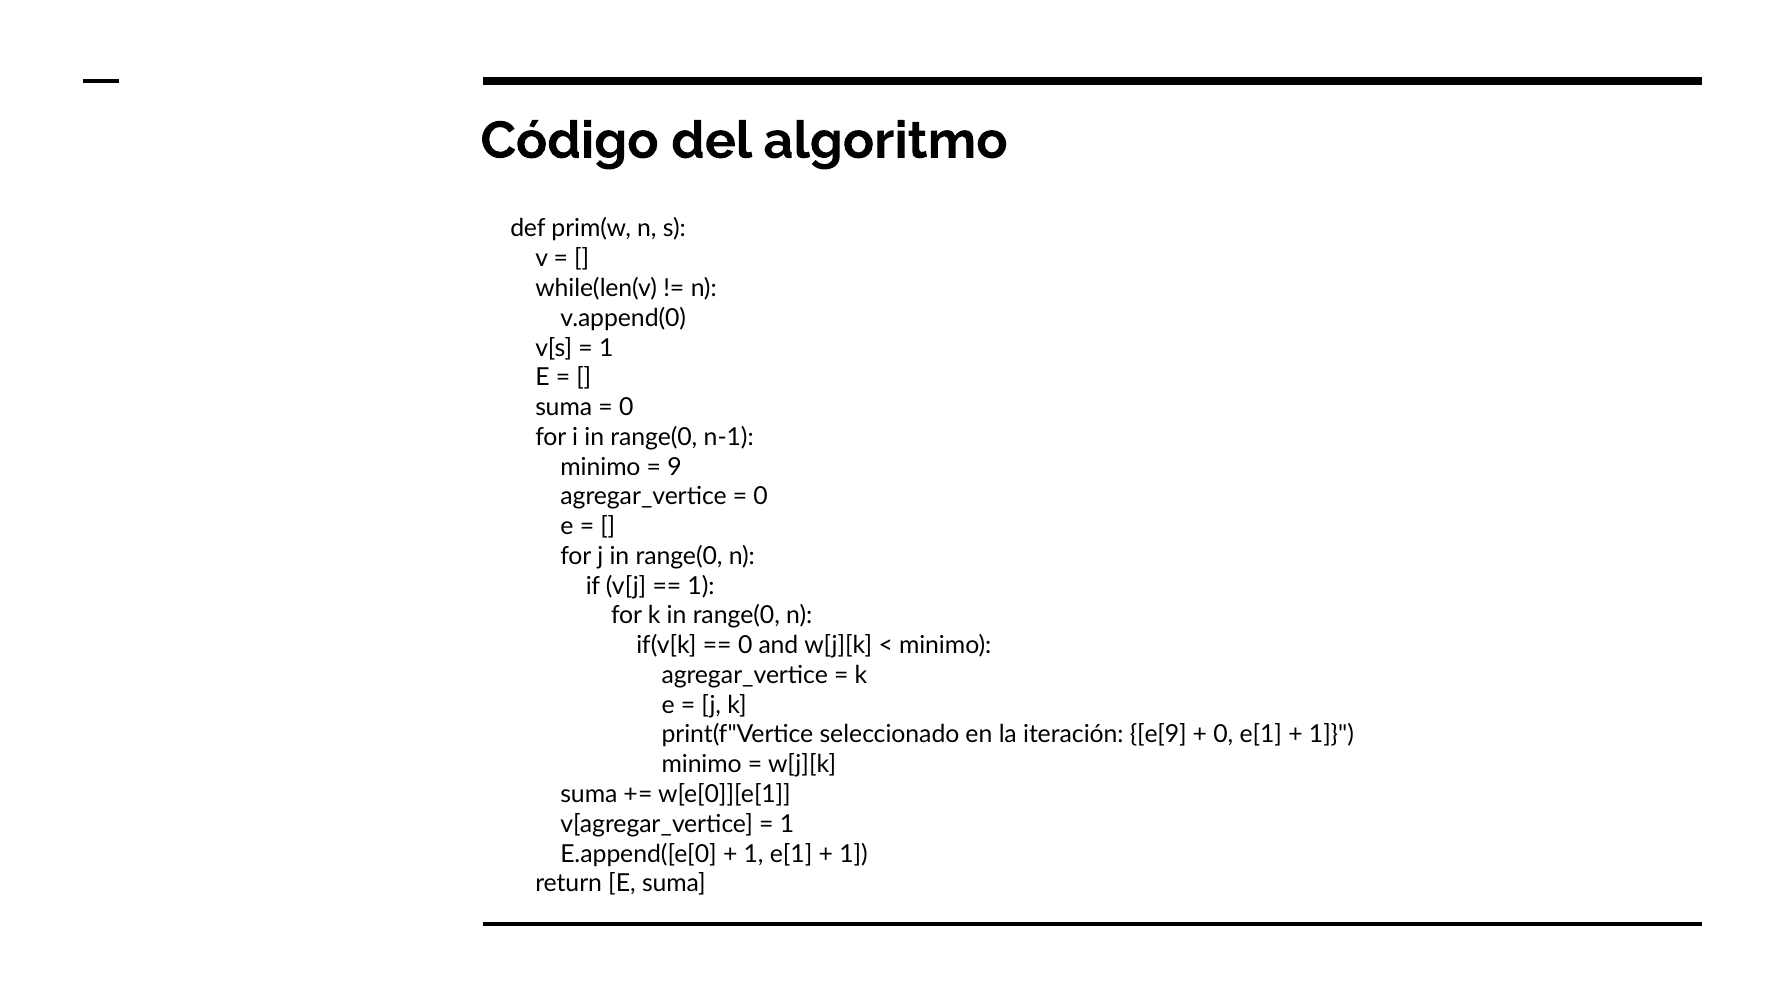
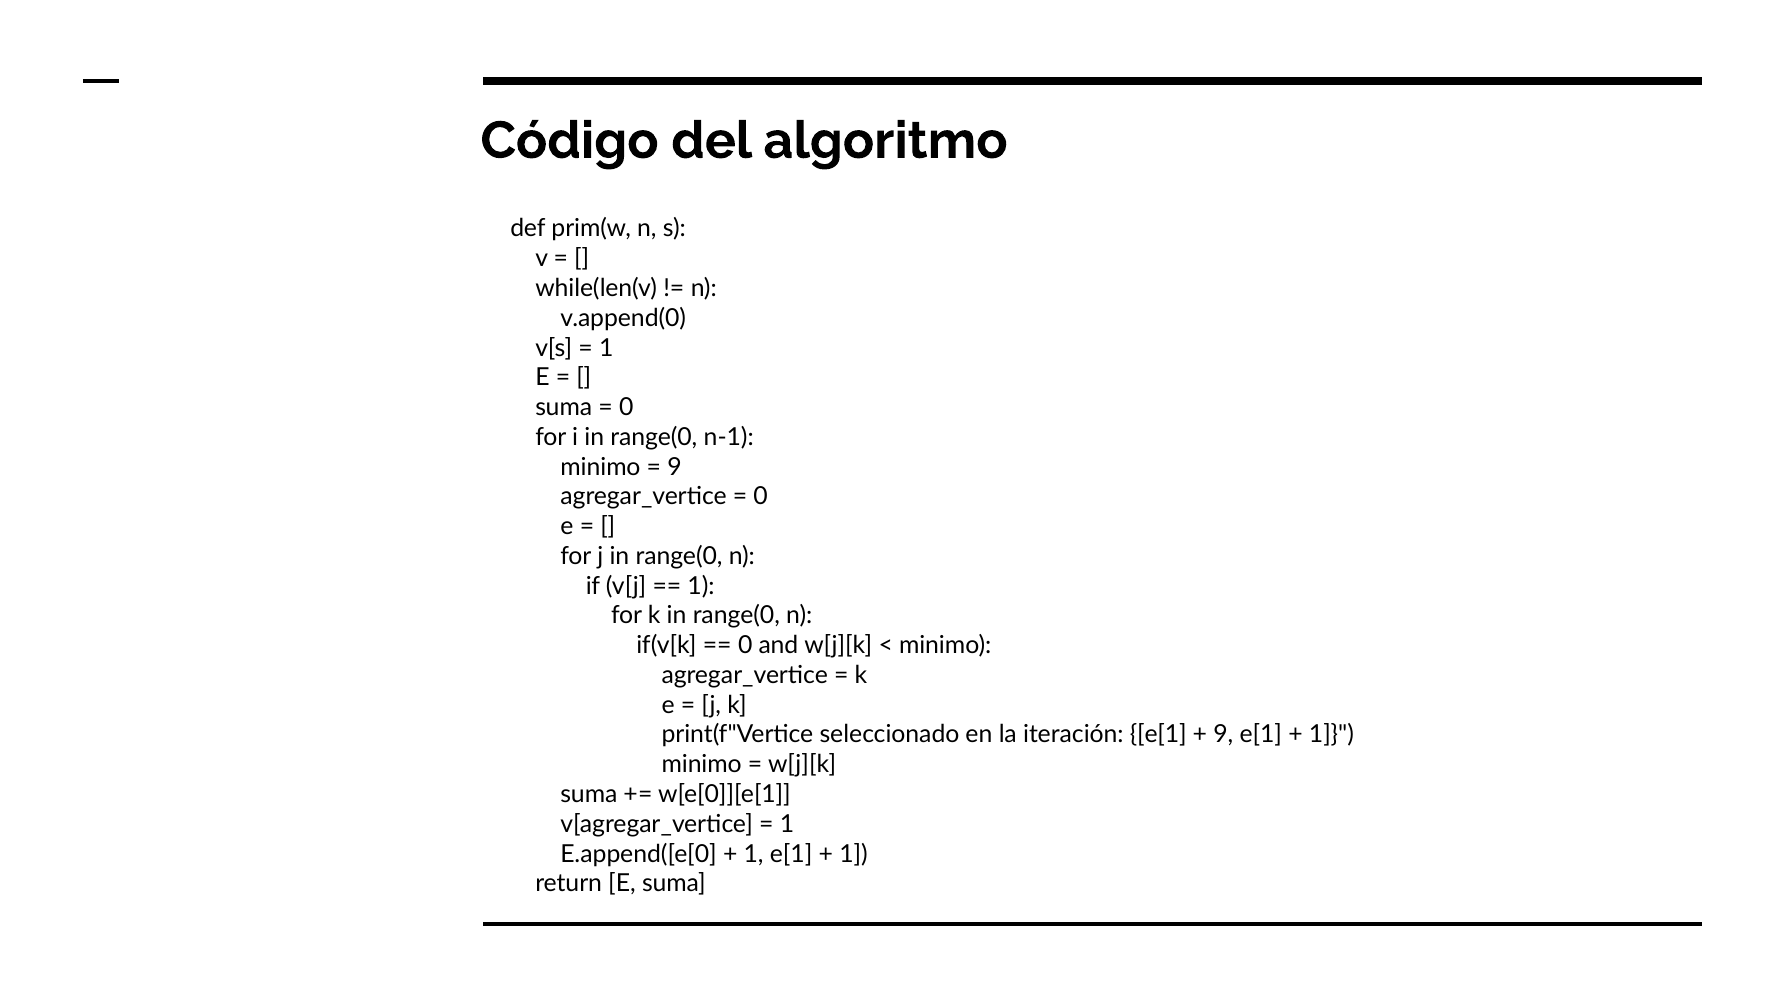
iteración e[9: e[9 -> e[1 (1158, 735)
0: 0 -> 9 (1223, 735)
